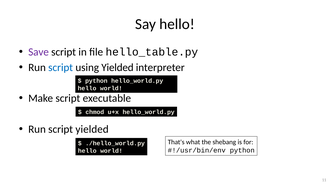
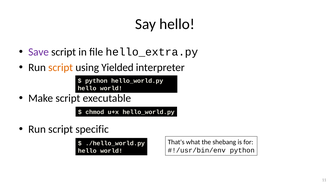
hello_table.py: hello_table.py -> hello_extra.py (152, 52)
script colour: blue -> orange (61, 67)
script yielded: yielded -> specific (92, 129)
